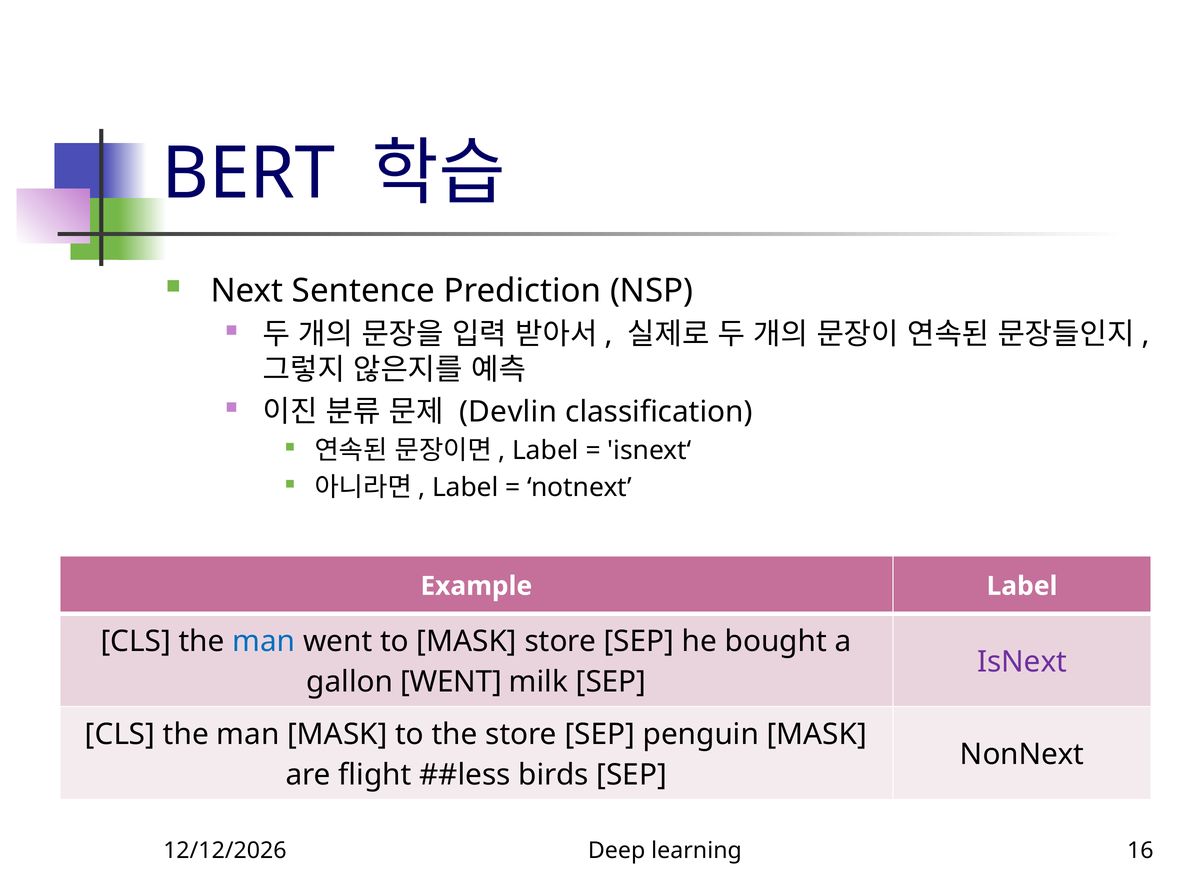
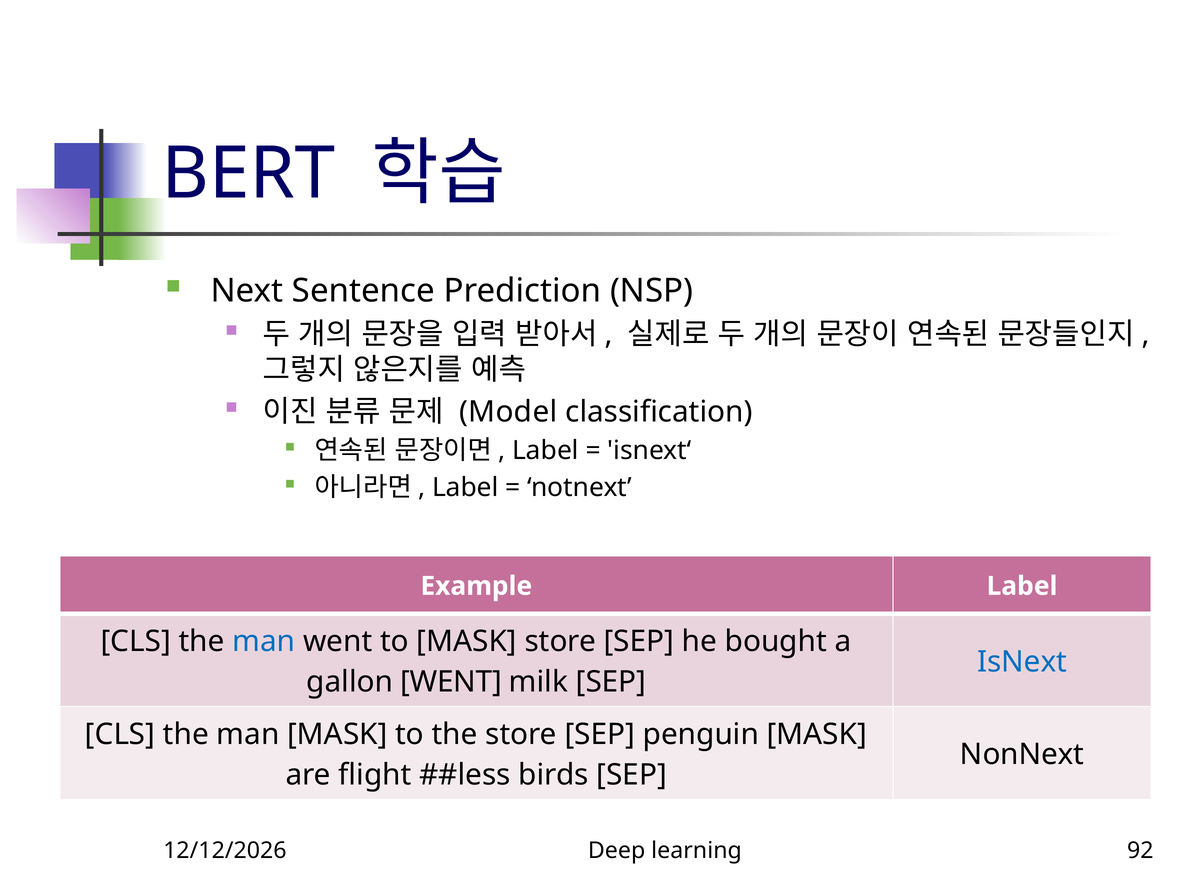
Devlin: Devlin -> Model (508, 412)
IsNext colour: purple -> blue (1022, 662)
16: 16 -> 92 (1140, 851)
